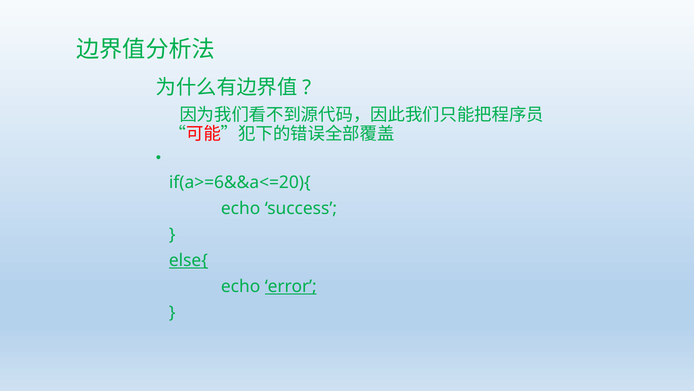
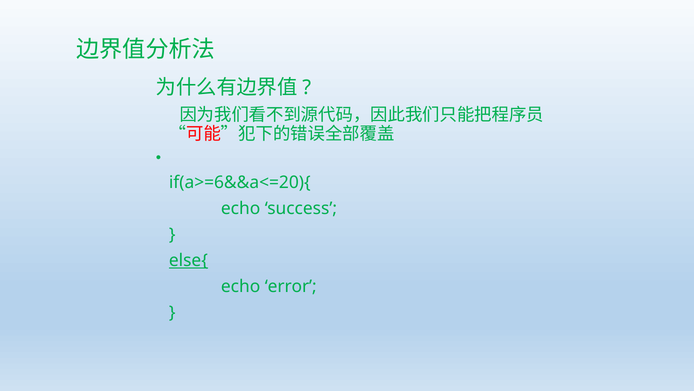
error underline: present -> none (291, 286)
